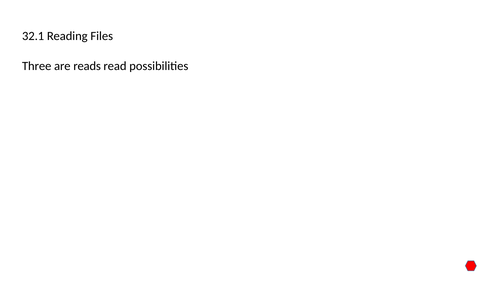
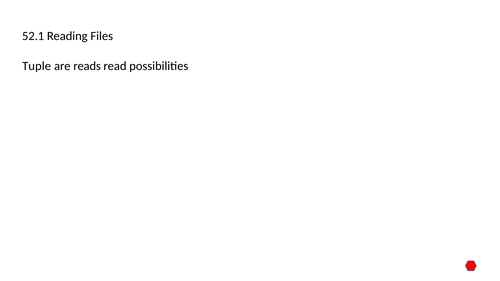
32.1: 32.1 -> 52.1 (33, 36)
Three: Three -> Tuple (37, 66)
